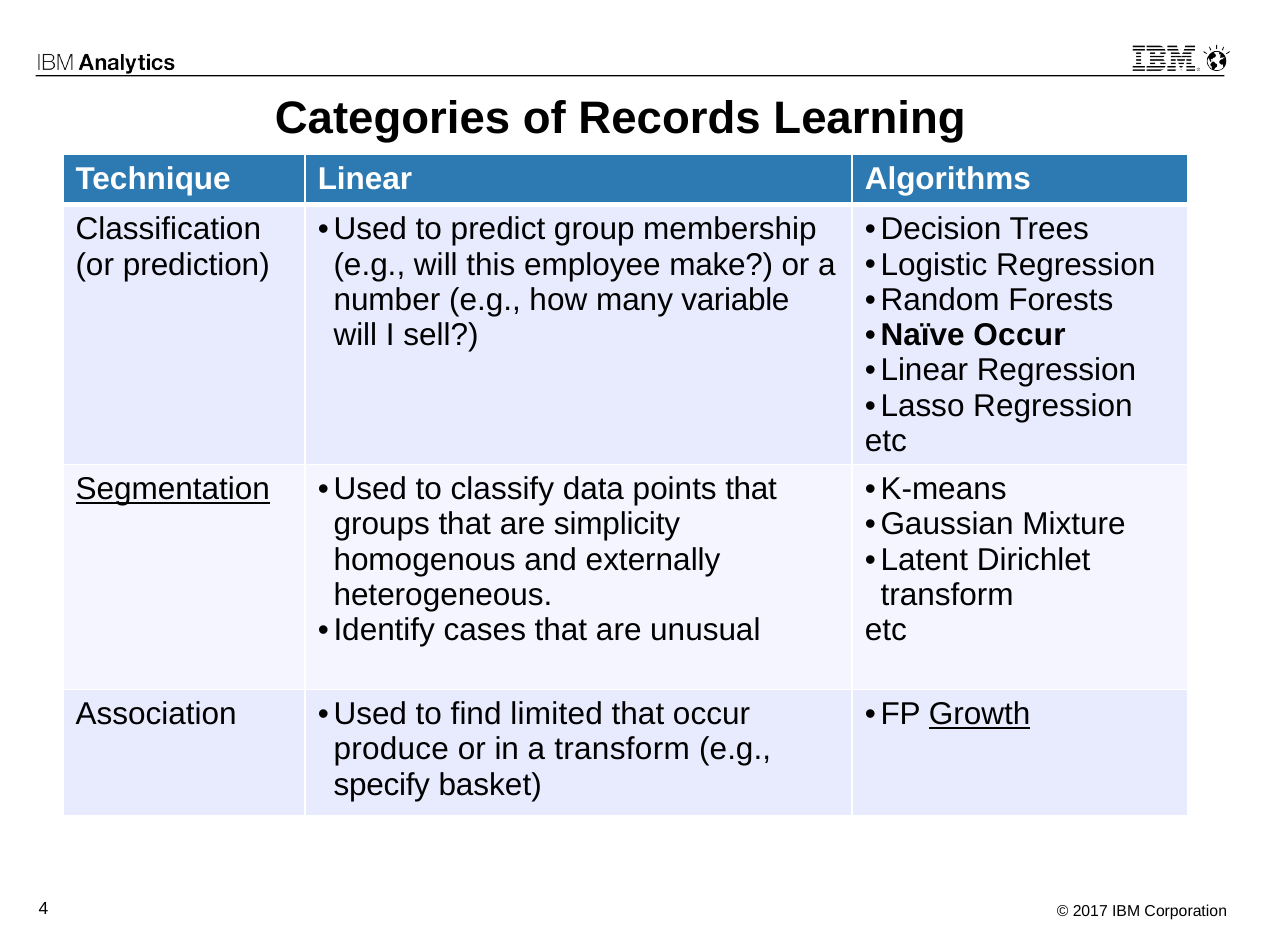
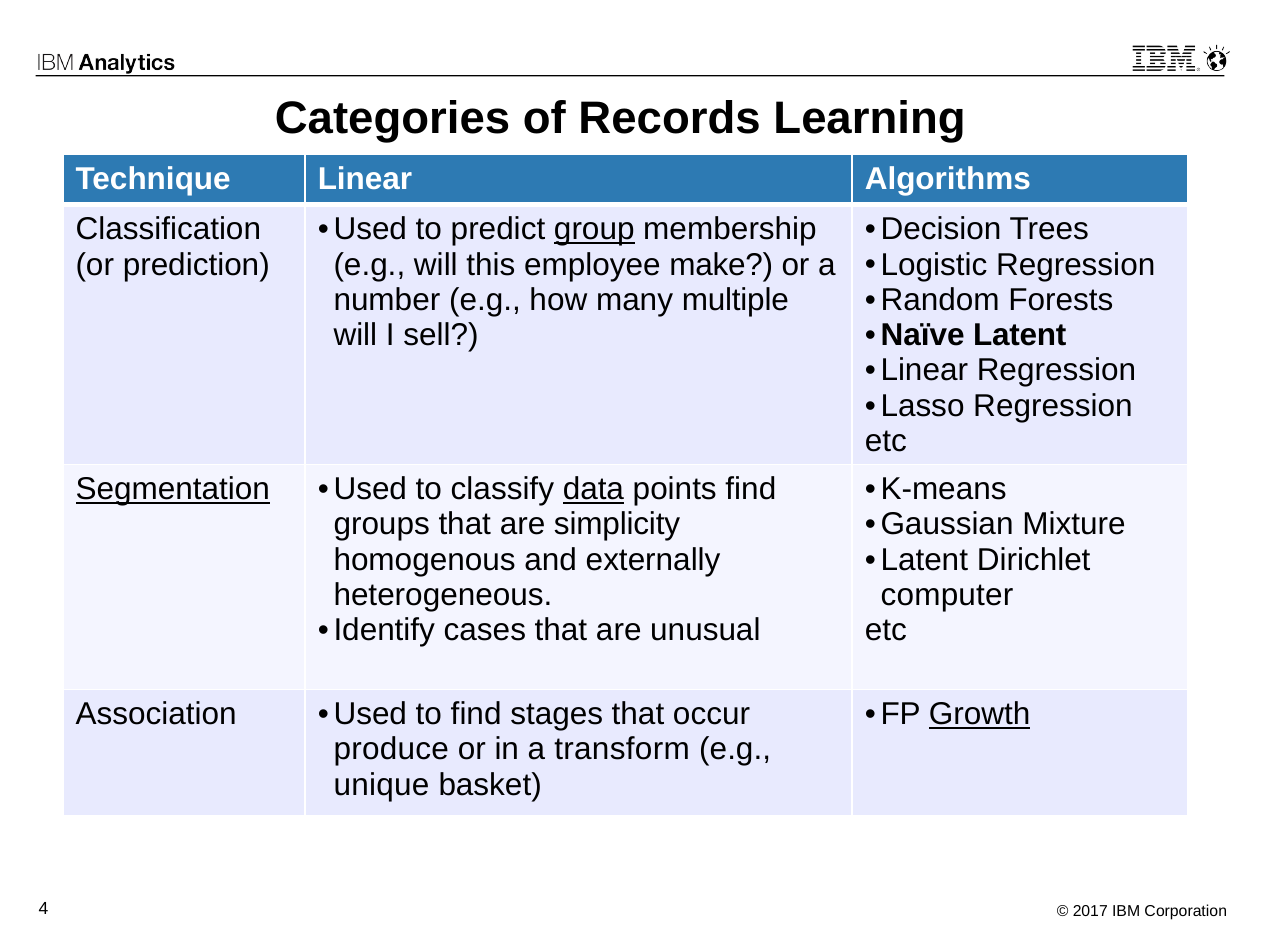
group underline: none -> present (594, 229)
variable: variable -> multiple (735, 300)
Naïve Occur: Occur -> Latent (1020, 335)
data underline: none -> present (593, 489)
points that: that -> find (751, 489)
transform: transform -> computer (947, 595)
limited: limited -> stages (557, 714)
specify: specify -> unique (382, 784)
